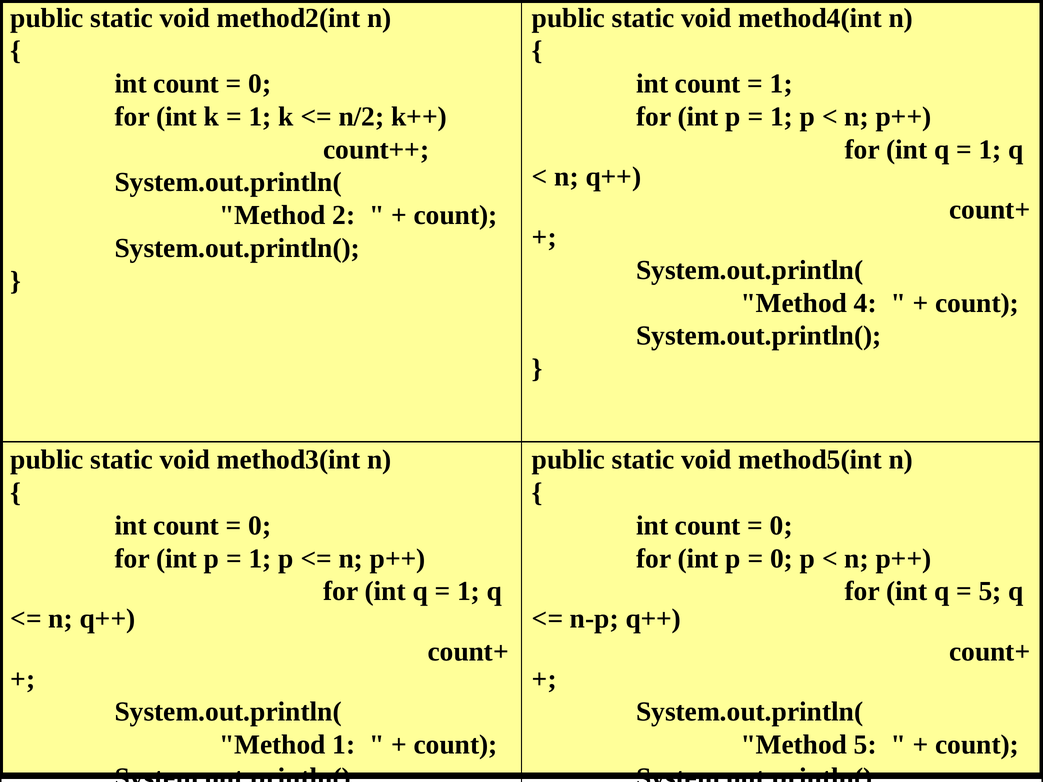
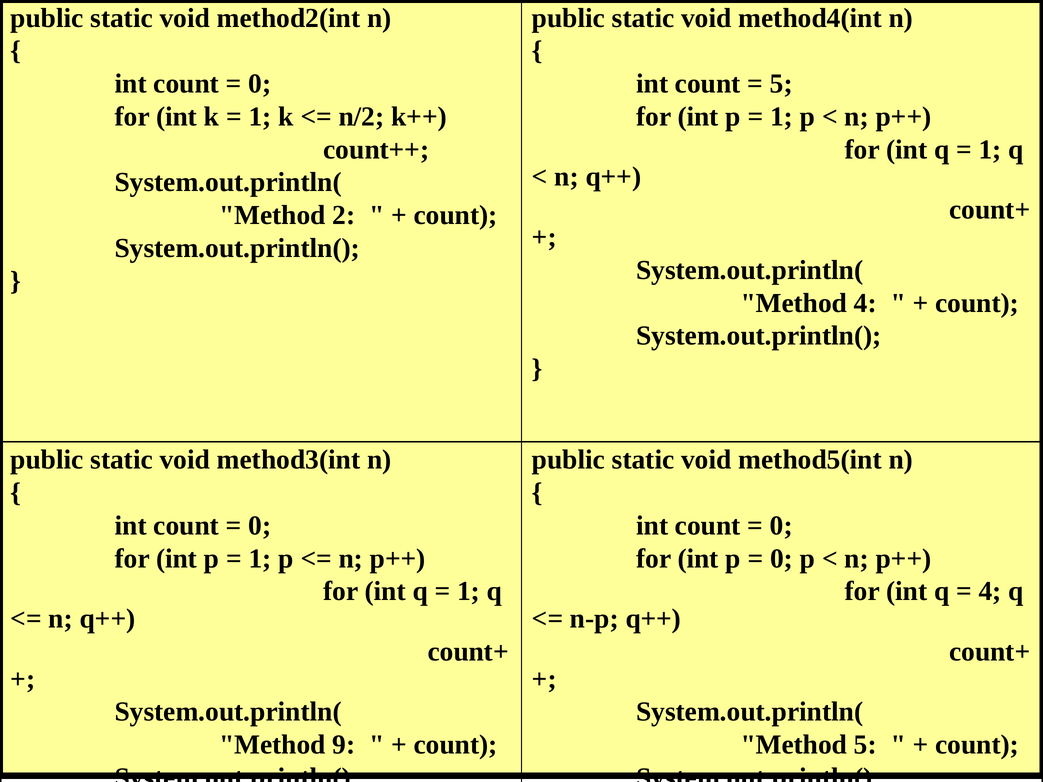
1: 1 -> 5 (781, 84)
5: 5 -> 4 (990, 592)
Method 1: 1 -> 9 (344, 745)
